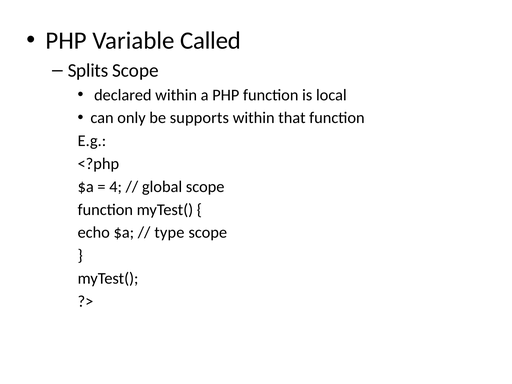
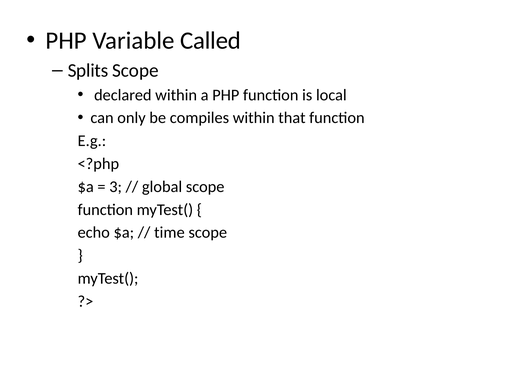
supports: supports -> compiles (199, 118)
4: 4 -> 3 (116, 187)
type: type -> time (169, 233)
